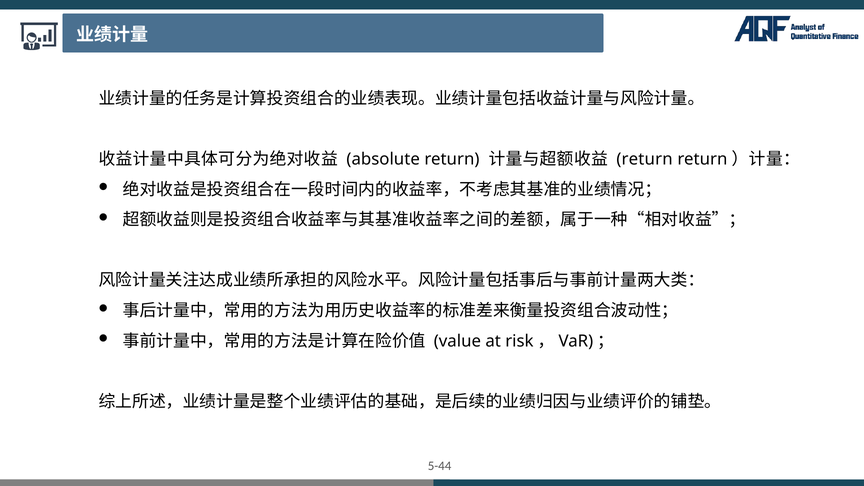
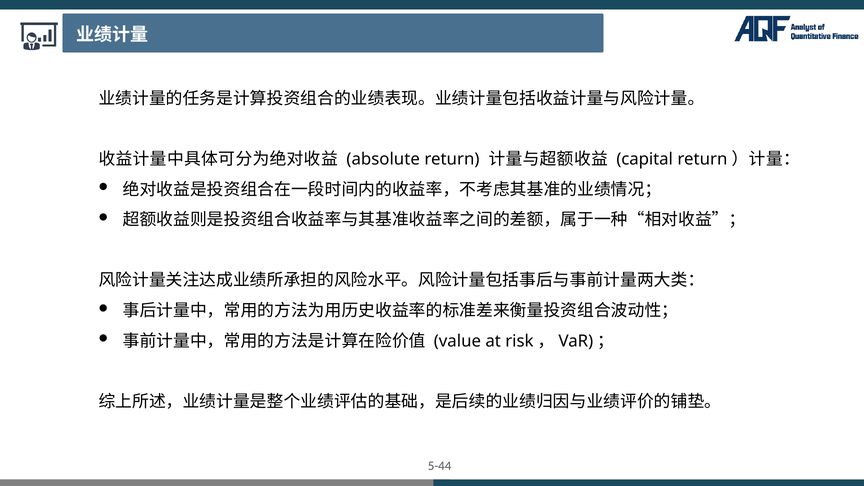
return: return -> capital (645, 159)
